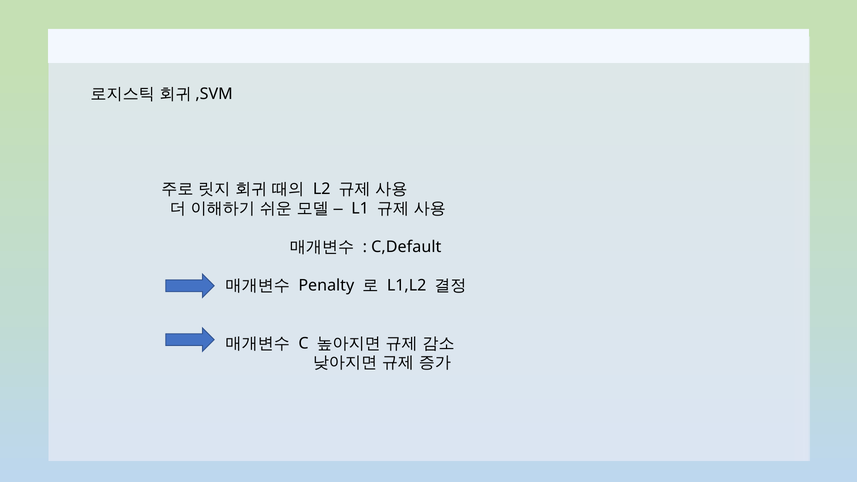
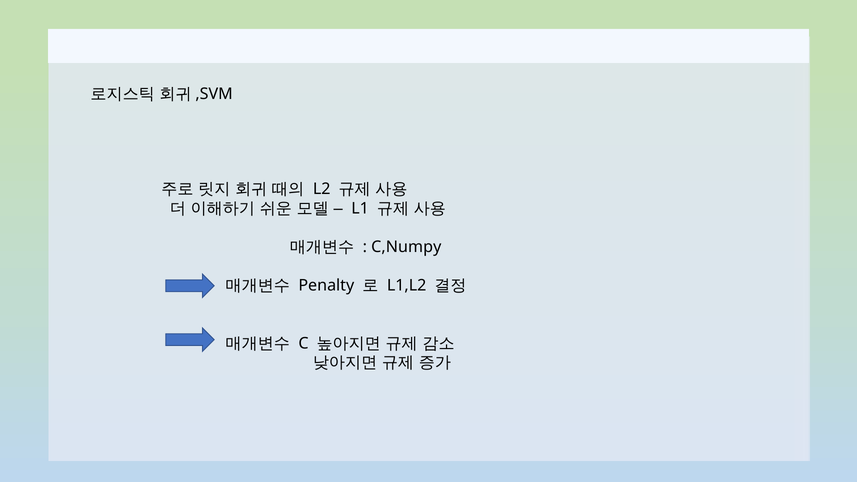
C,Default: C,Default -> C,Numpy (406, 247)
